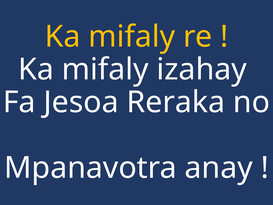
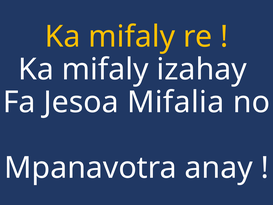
Reraka: Reraka -> Mifalia (176, 102)
